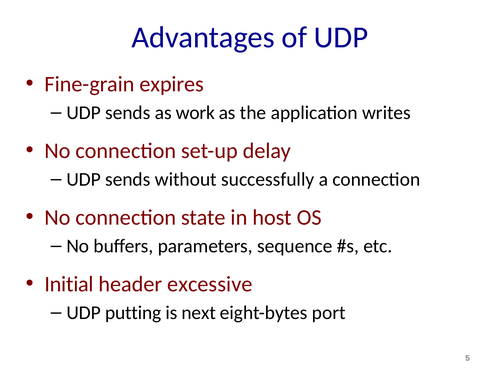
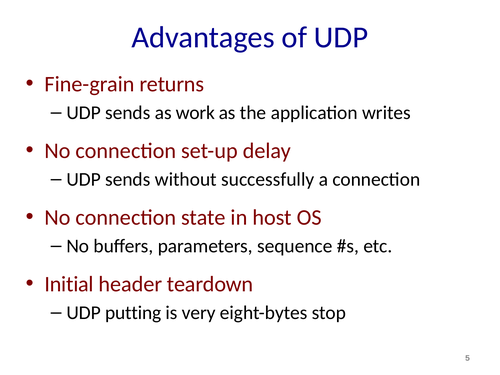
expires: expires -> returns (172, 84)
excessive: excessive -> teardown (210, 284)
next: next -> very (199, 313)
port: port -> stop (329, 313)
